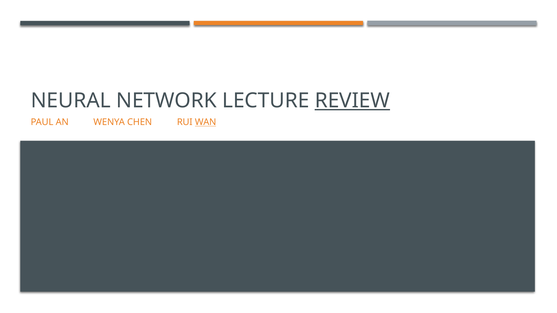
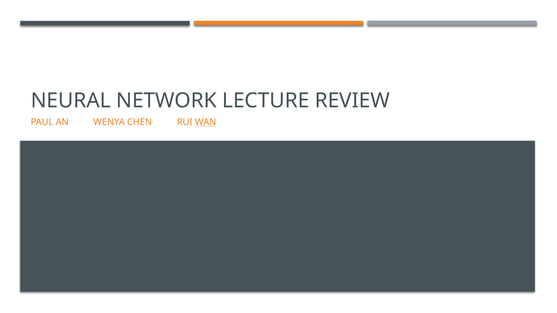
REVIEW underline: present -> none (352, 101)
